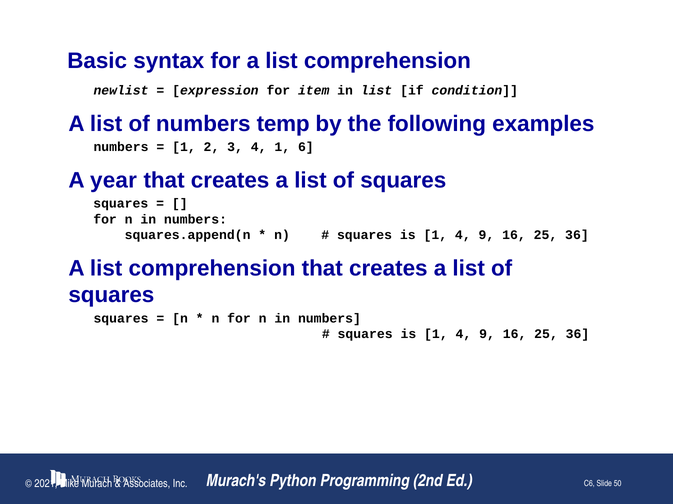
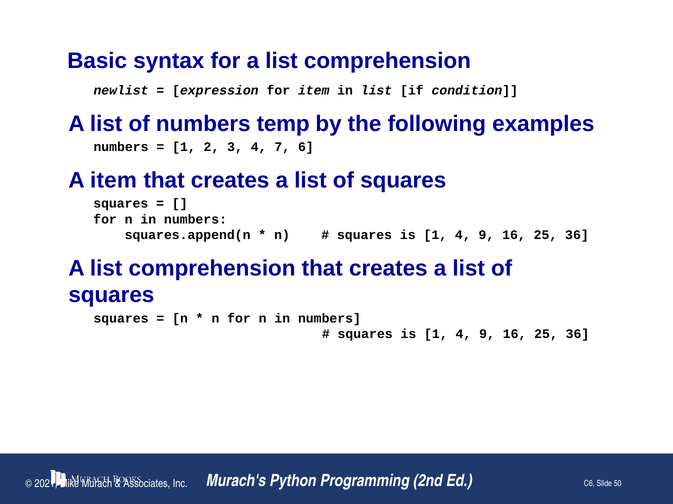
4 1: 1 -> 7 (282, 147)
A year: year -> item (113, 180)
